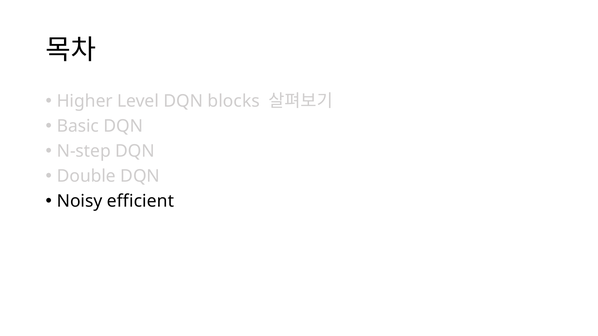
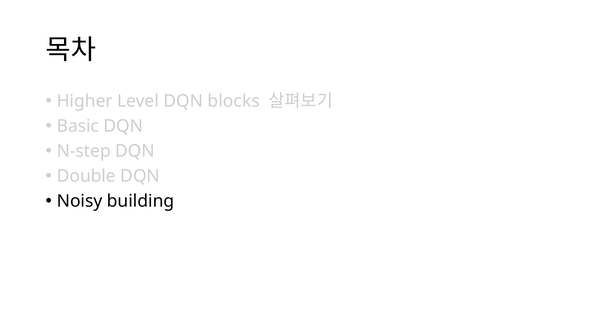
efficient: efficient -> building (141, 201)
